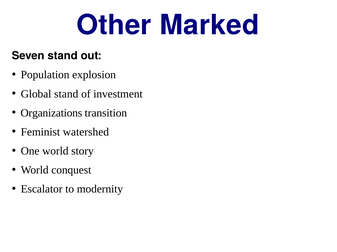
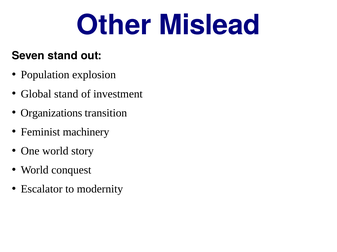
Marked: Marked -> Mislead (210, 25)
watershed: watershed -> machinery (86, 132)
